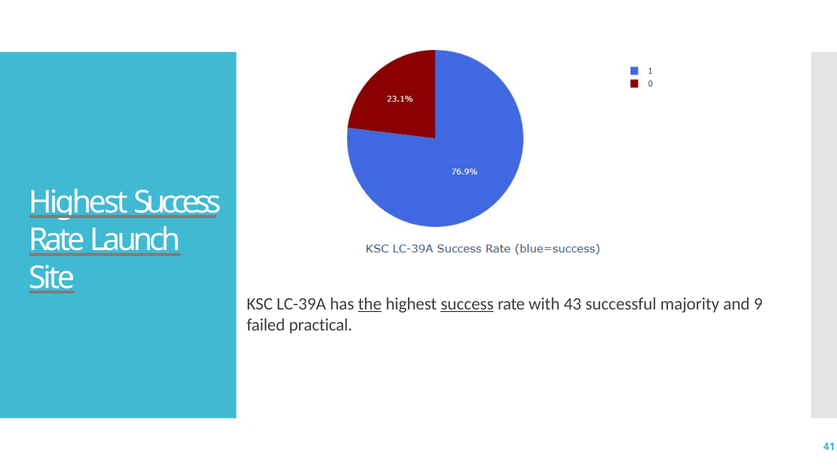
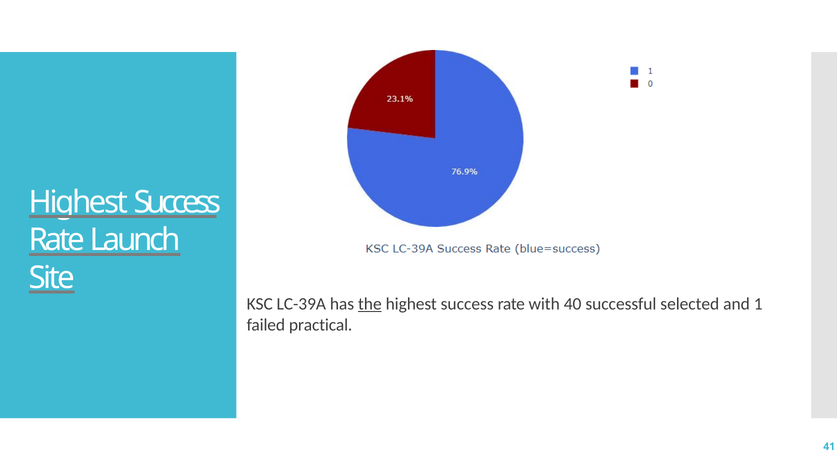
success underline: present -> none (467, 304)
43: 43 -> 40 (573, 304)
majority: majority -> selected (690, 304)
9: 9 -> 1 (758, 304)
